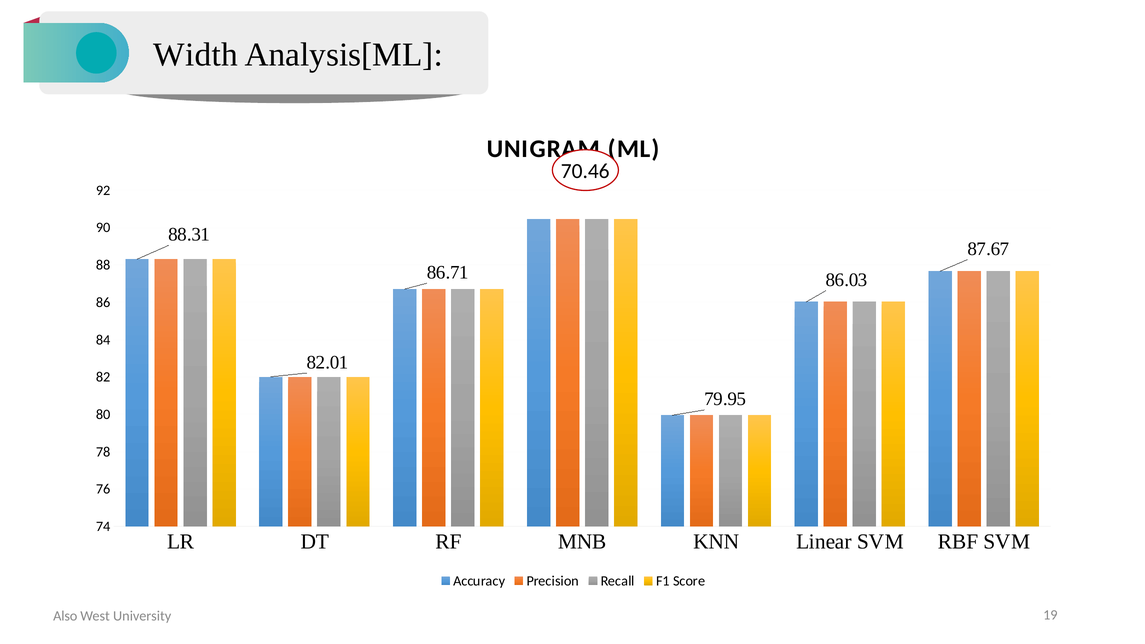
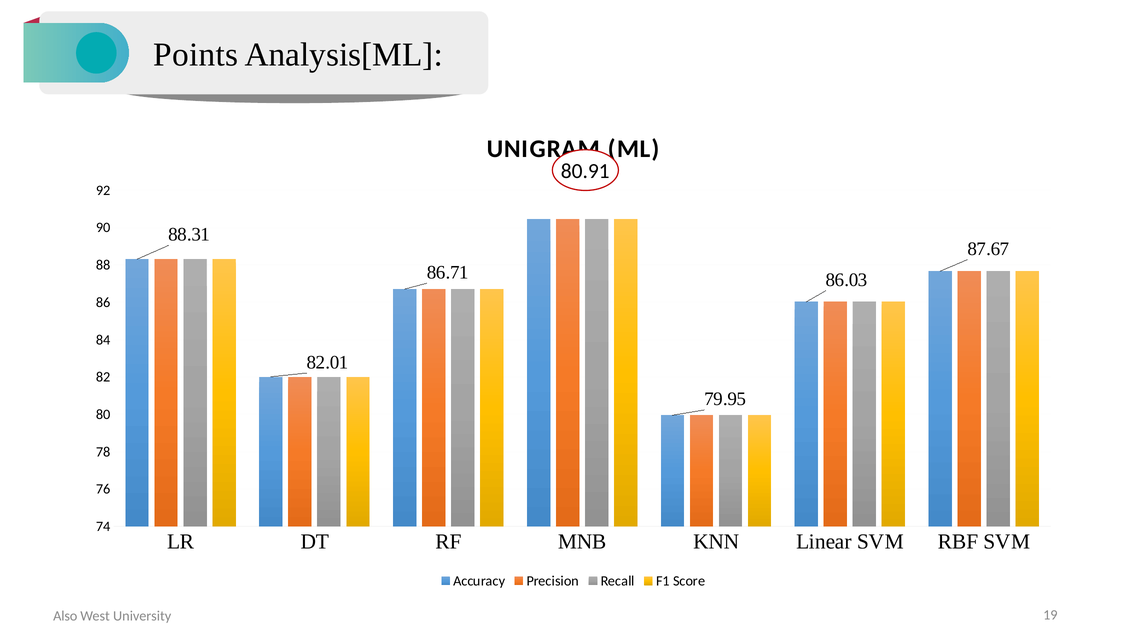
Width: Width -> Points (196, 55)
70.46: 70.46 -> 80.91 (585, 171)
